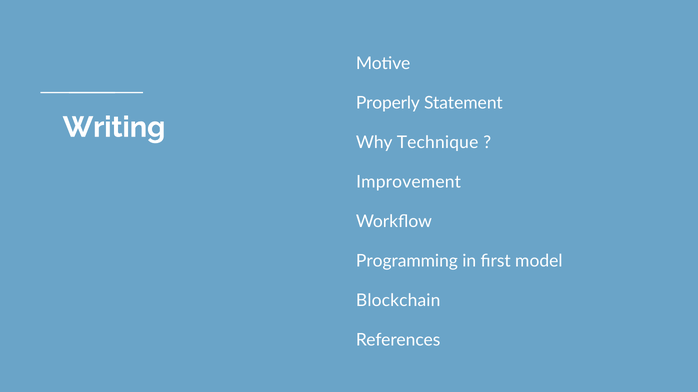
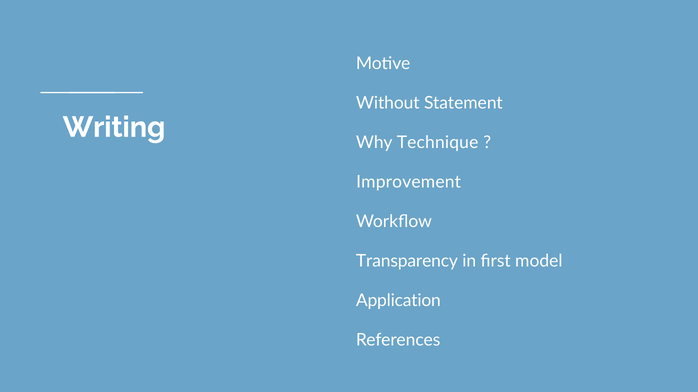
Properly: Properly -> Without (388, 103)
Programming: Programming -> Transparency (407, 261)
Blockchain: Blockchain -> Application (398, 301)
